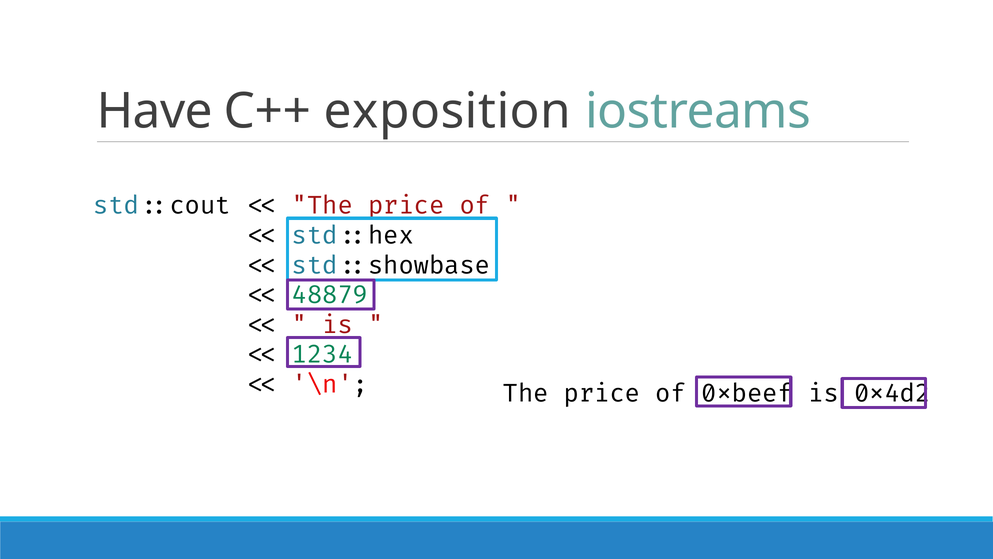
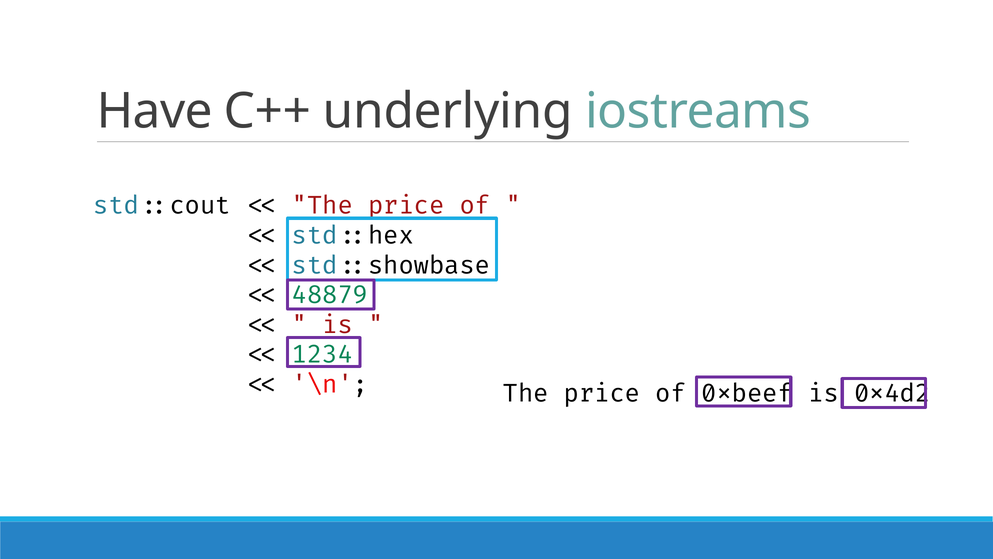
exposition: exposition -> underlying (448, 111)
